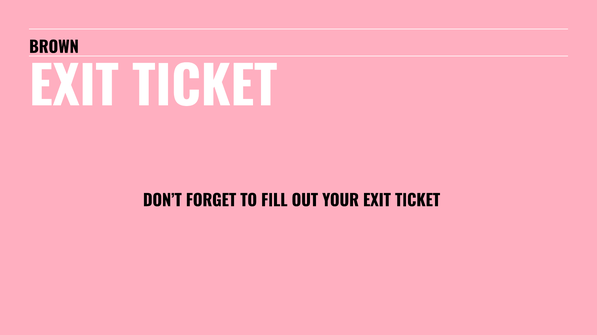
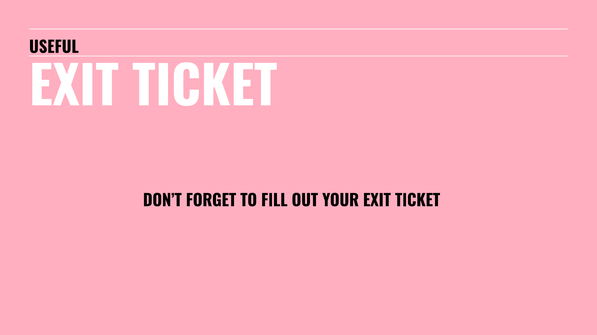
BROWN: BROWN -> USEFUL (54, 47)
